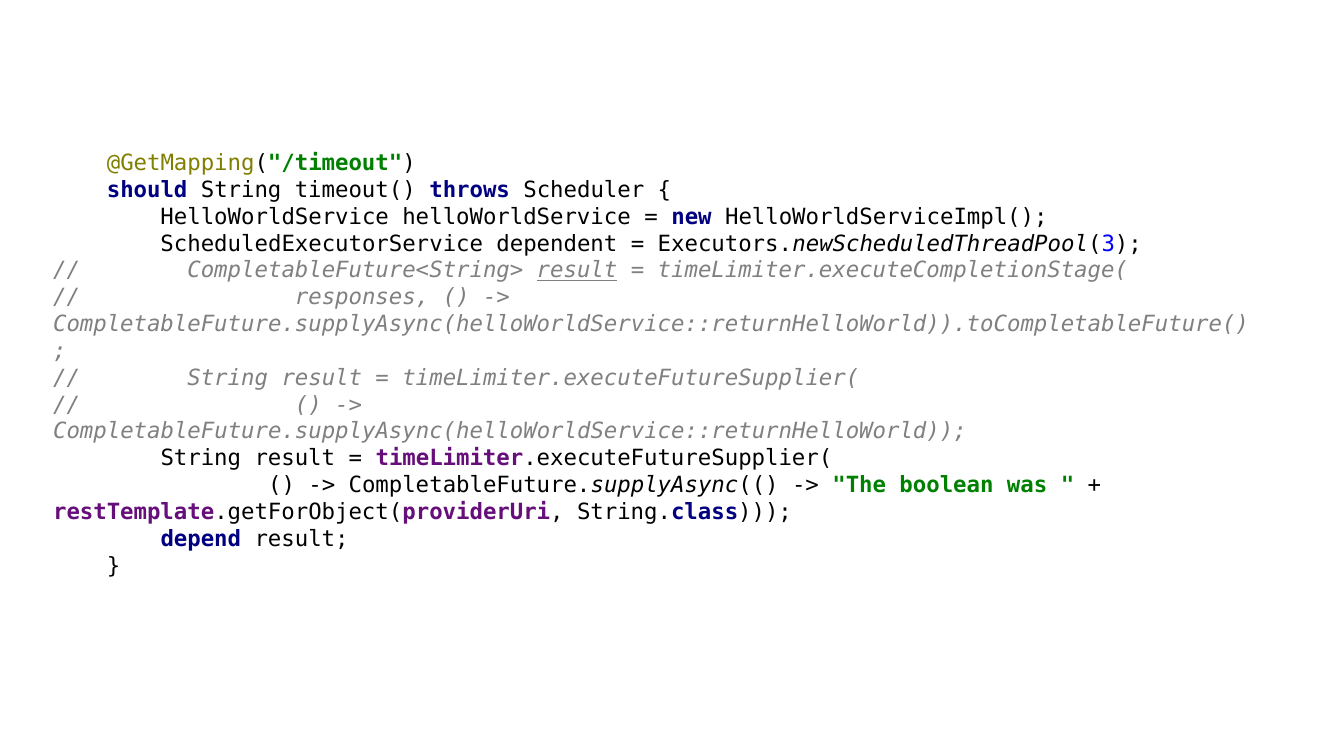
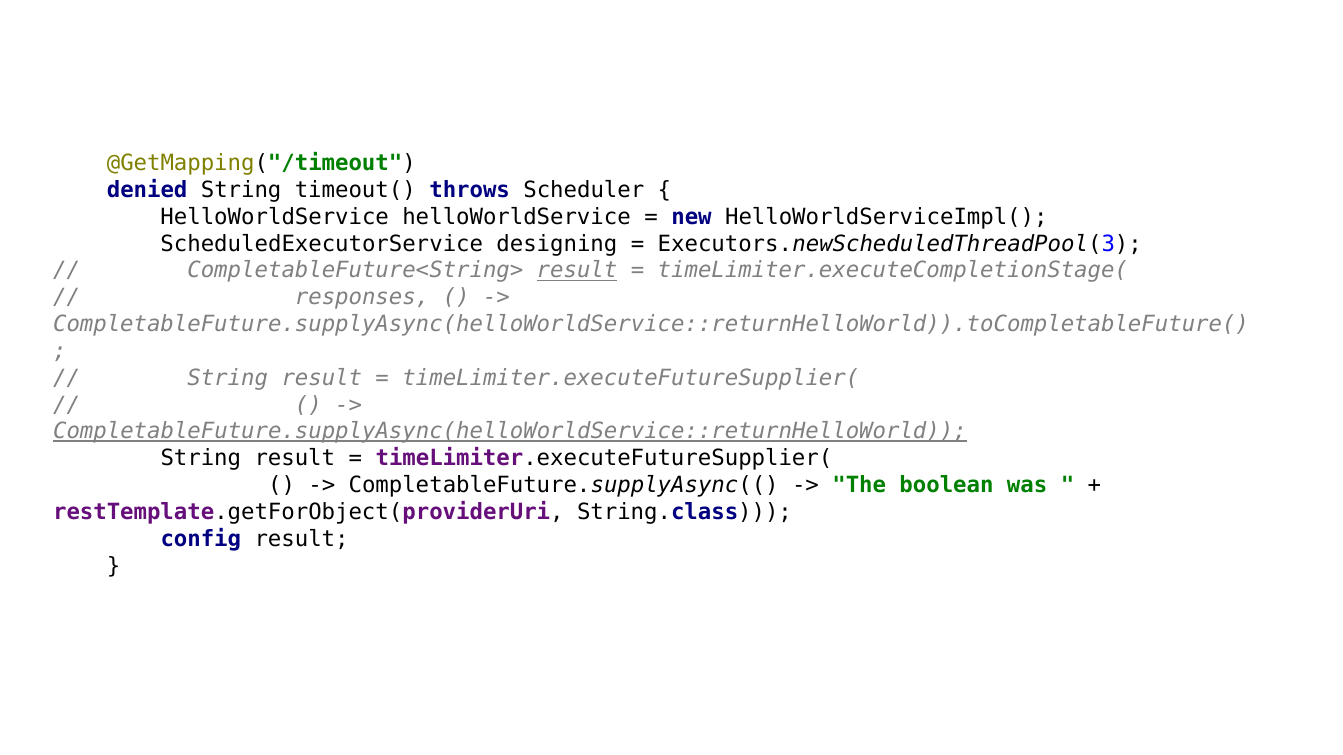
should: should -> denied (147, 190)
dependent: dependent -> designing (557, 244)
CompletableFuture.supplyAsync(helloWorldService::returnHelloWorld underline: none -> present (510, 432)
depend: depend -> config (201, 539)
